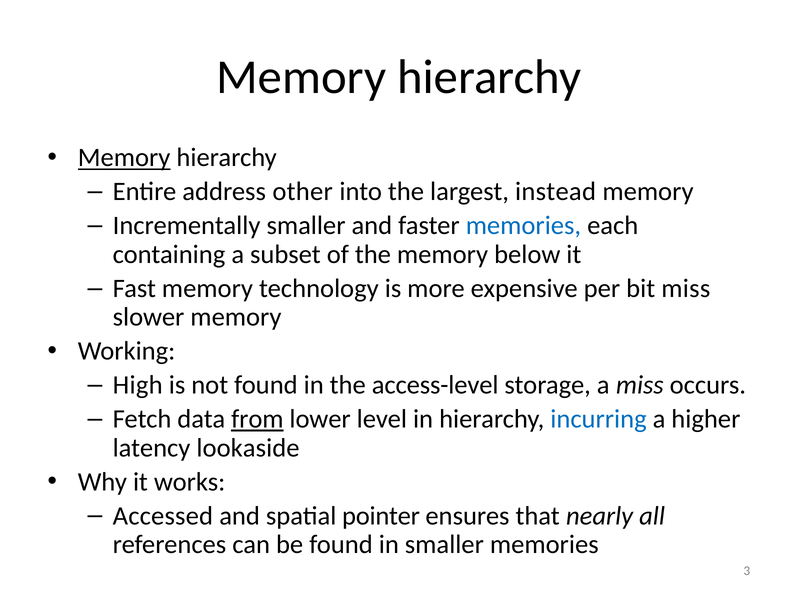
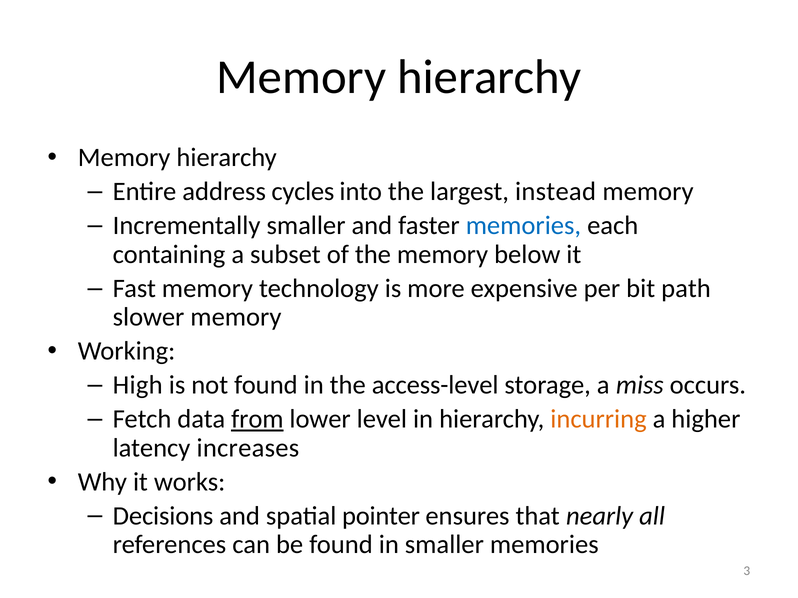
Memory underline: present -> none (124, 158)
other: other -> cycles (303, 192)
bit miss: miss -> path (686, 289)
incurring colour: blue -> orange (598, 419)
lookaside: lookaside -> increases (248, 448)
Accessed: Accessed -> Decisions (163, 516)
